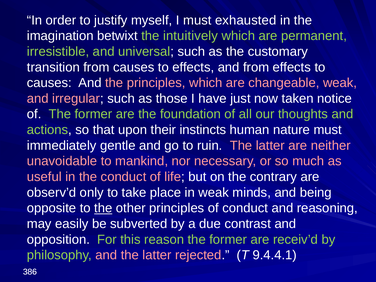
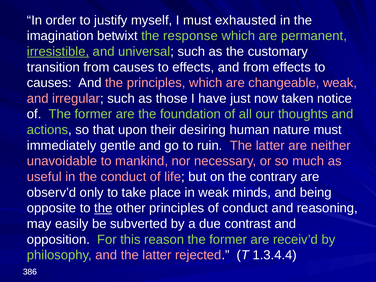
intuitively: intuitively -> response (190, 36)
irresistible underline: none -> present (58, 52)
instincts: instincts -> desiring (203, 130)
9.4.4.1: 9.4.4.1 -> 1.3.4.4 (275, 255)
